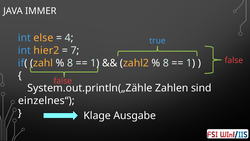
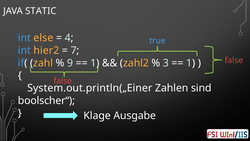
IMMER: IMMER -> STATIC (41, 11)
8: 8 -> 9 (70, 63)
8: 8 -> 3 (166, 63)
System.out.println(„Zähle: System.out.println(„Zähle -> System.out.println(„Einer (90, 88)
einzelnes“: einzelnes“ -> boolscher“ (46, 100)
